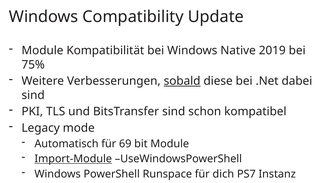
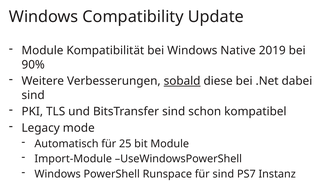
75%: 75% -> 90% (33, 65)
69: 69 -> 25 (125, 144)
Import-Module underline: present -> none (73, 159)
für dich: dich -> sind (223, 174)
